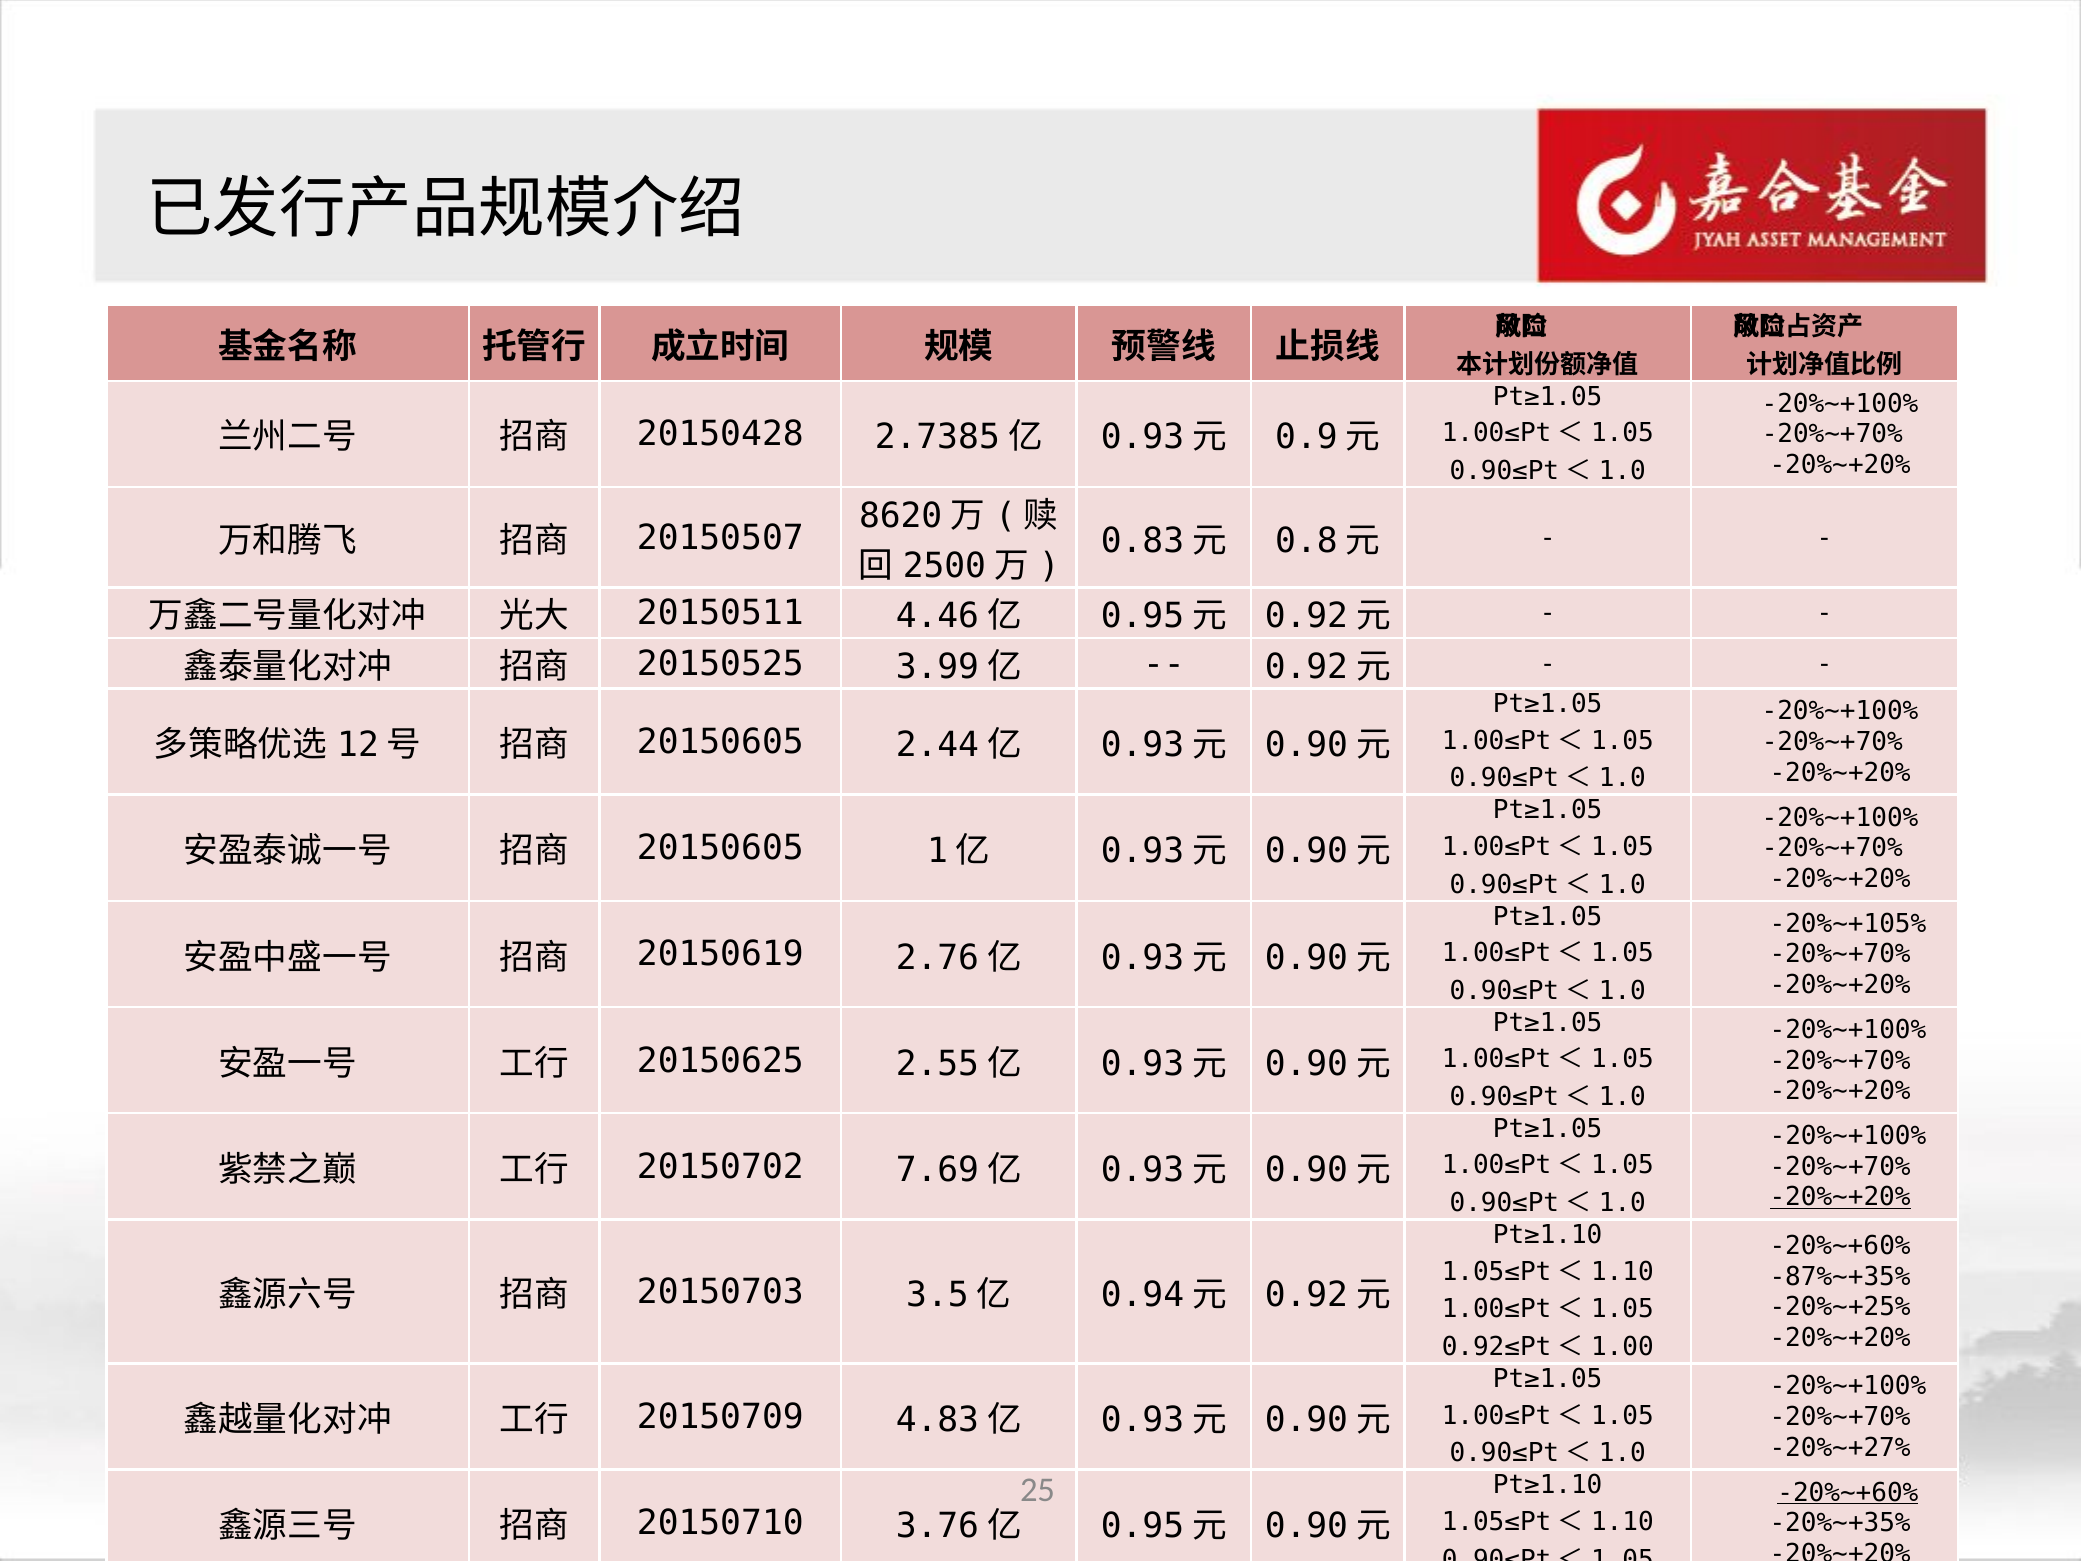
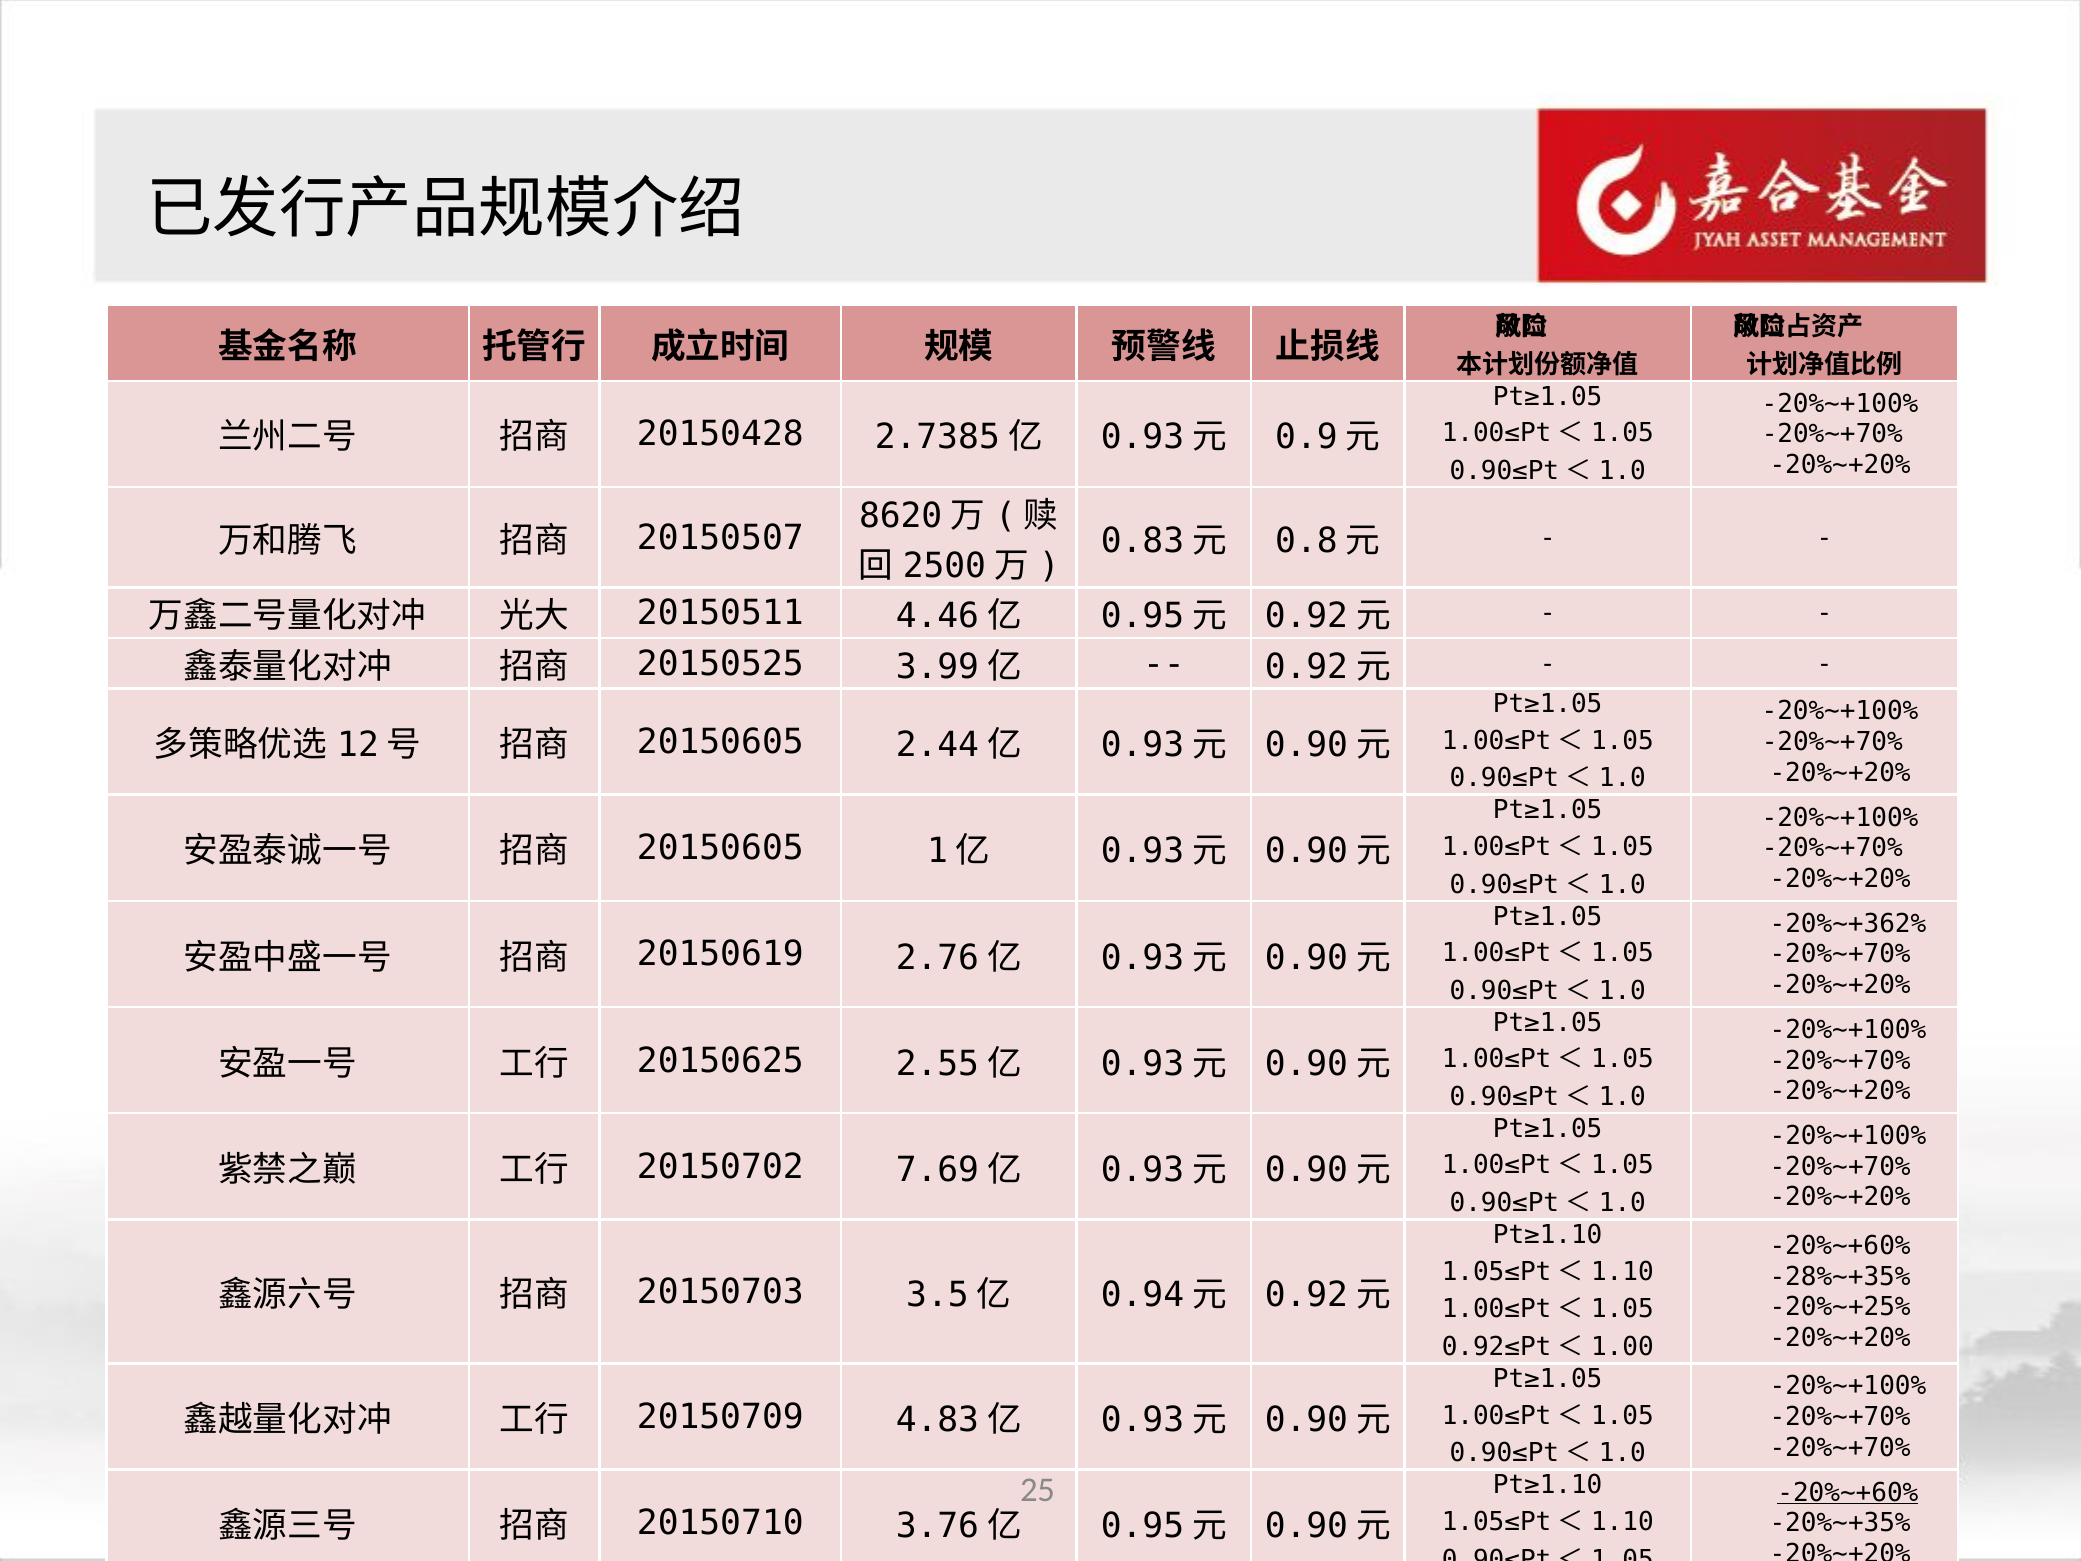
-20%~+105%: -20%~+105% -> -20%~+362% (1848, 924)
-20%~+20% underline: present -> none (1840, 1197)
-87%~+35%: -87%~+35% -> -28%~+35% (1840, 1276)
-20%~+27%: -20%~+27% -> -20%~+70% (1840, 1447)
